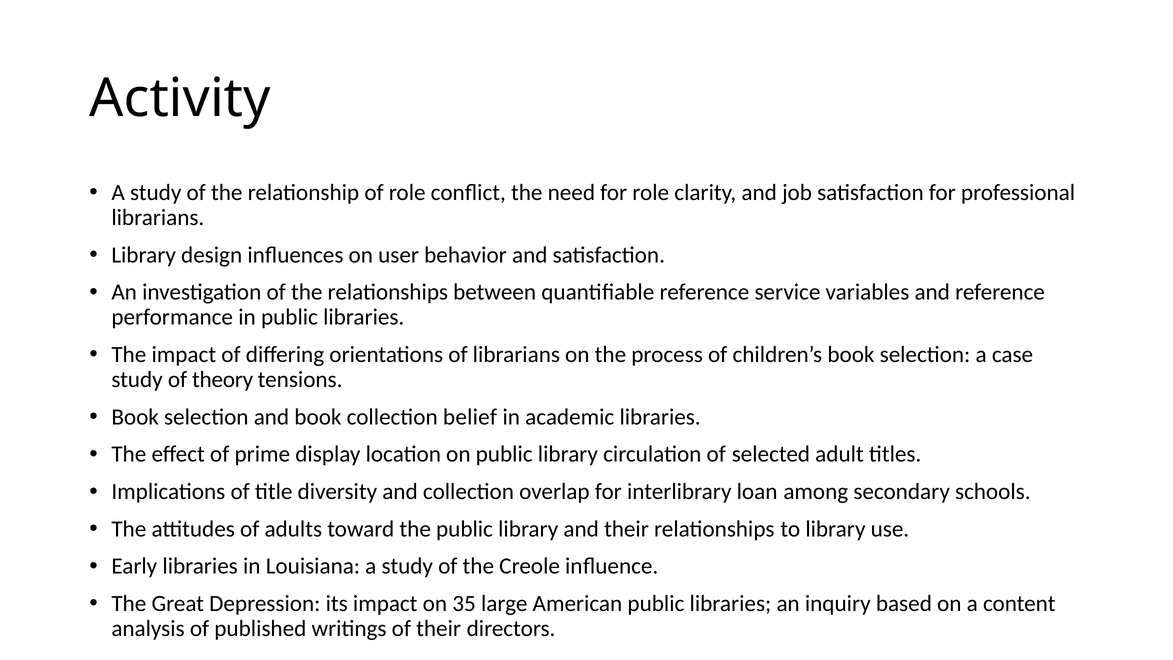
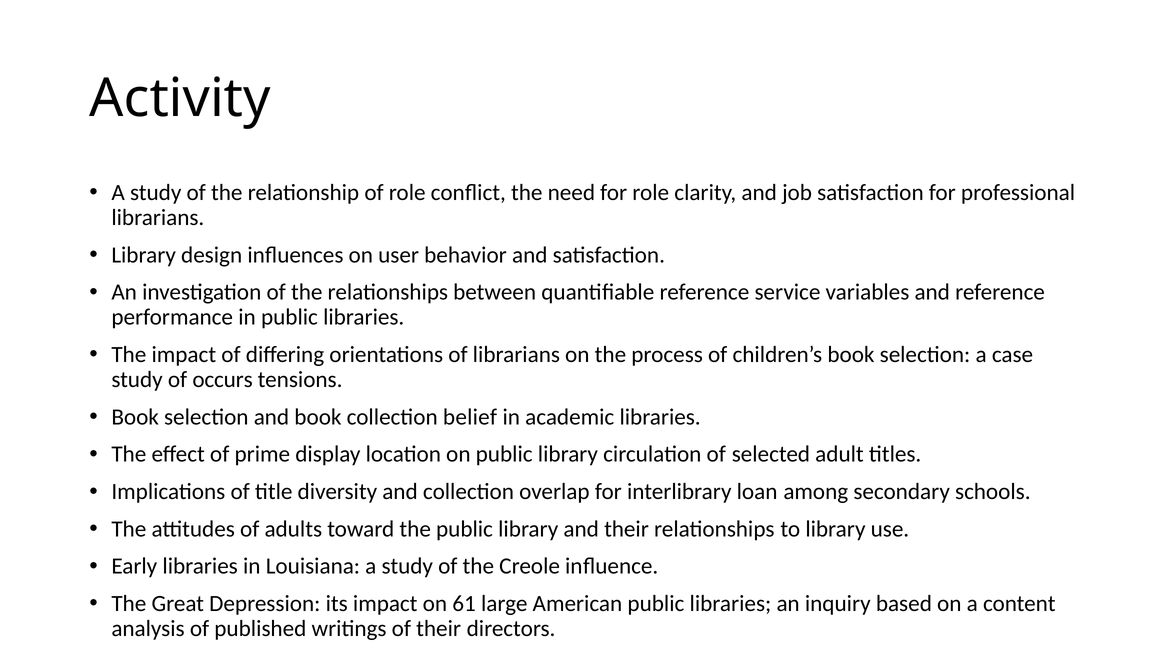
theory: theory -> occurs (223, 380)
35: 35 -> 61 (464, 603)
